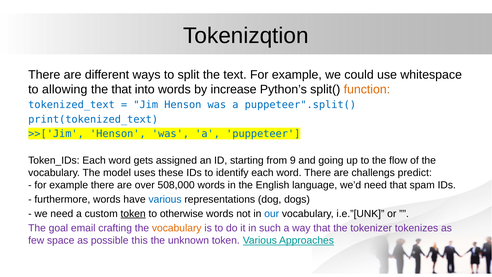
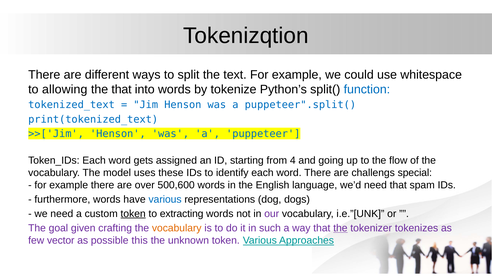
increase: increase -> tokenize (234, 89)
function colour: orange -> blue (367, 89)
9: 9 -> 4 (293, 160)
predict: predict -> special (415, 172)
508,000: 508,000 -> 500,600 (176, 185)
otherwise: otherwise -> extracting (182, 214)
our colour: blue -> purple (272, 214)
email: email -> given (83, 228)
the underline: none -> present (340, 228)
space: space -> vector (61, 240)
